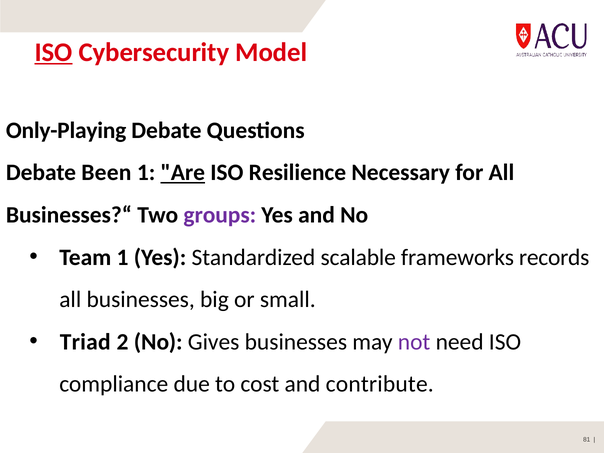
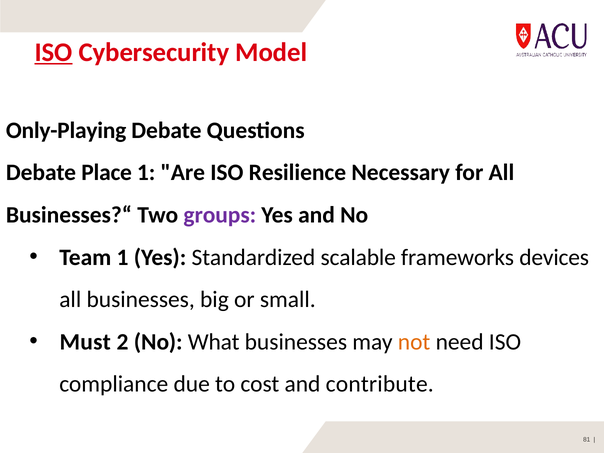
Been: Been -> Place (107, 173)
Are underline: present -> none (183, 173)
records: records -> devices (554, 257)
Triad: Triad -> Must (85, 342)
Gives: Gives -> What (214, 342)
not colour: purple -> orange (414, 342)
